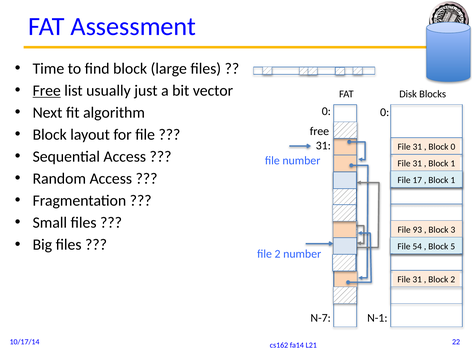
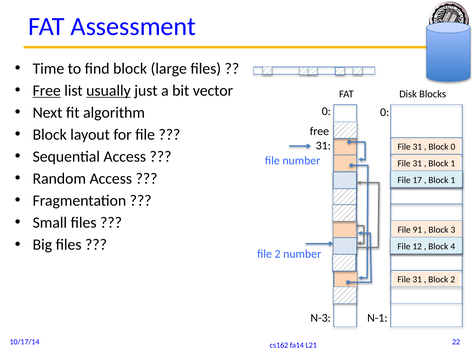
usually underline: none -> present (108, 91)
93: 93 -> 91 (417, 230)
54: 54 -> 12 (417, 246)
5: 5 -> 4 (453, 246)
N-7: N-7 -> N-3 (321, 318)
